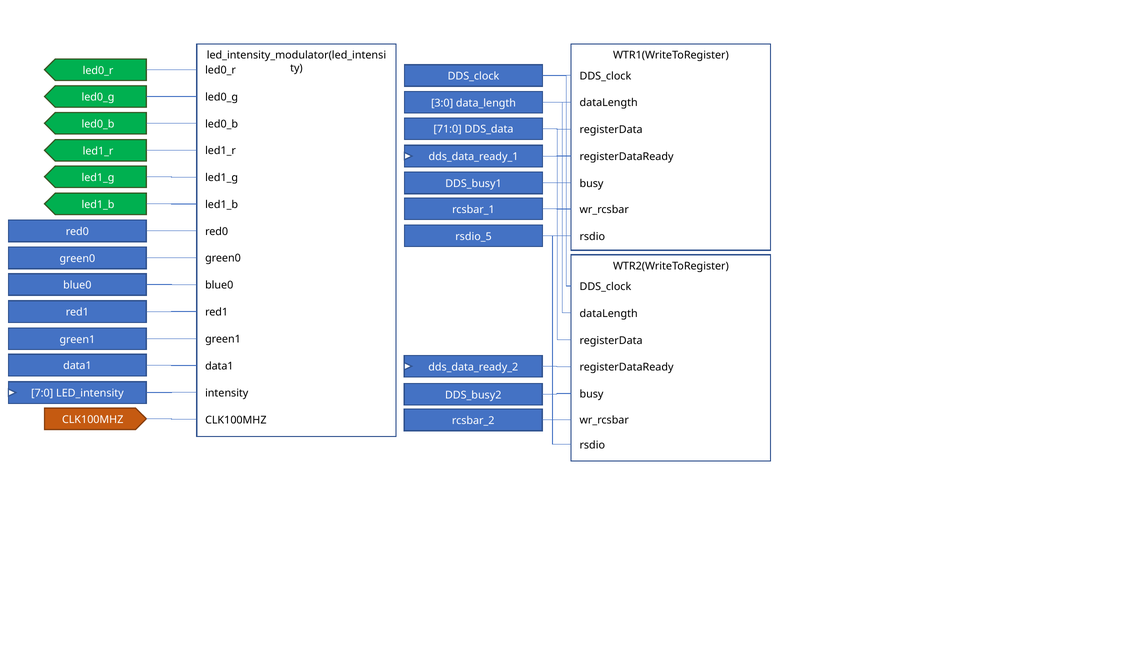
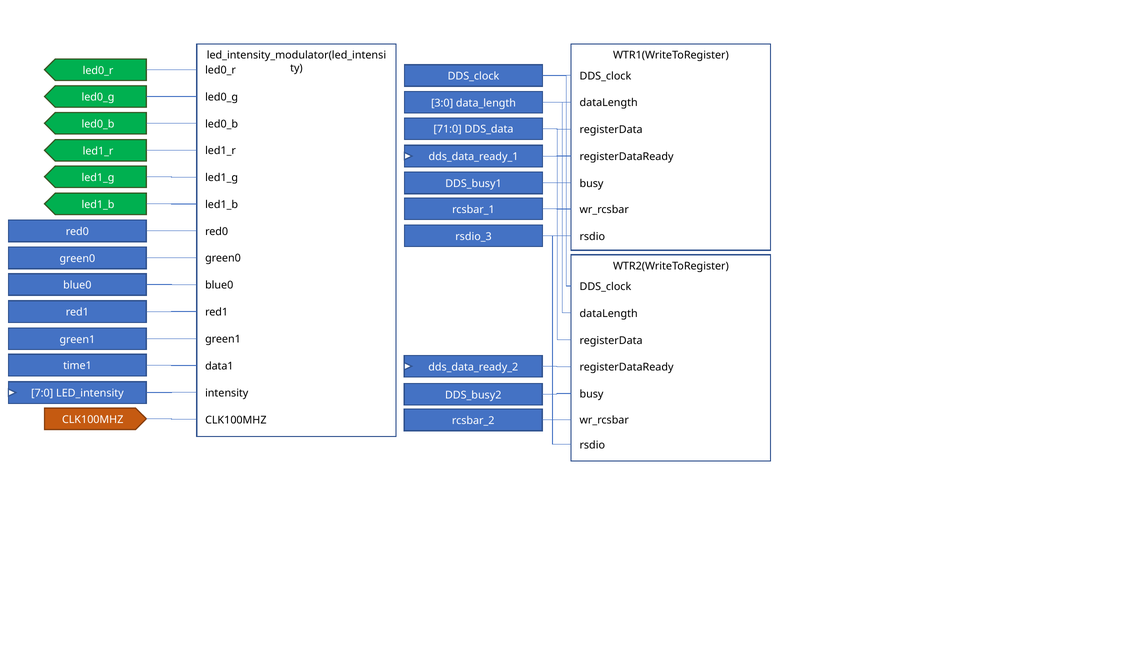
rsdio_5: rsdio_5 -> rsdio_3 (474, 237)
data1: data1 -> time1 (77, 366)
